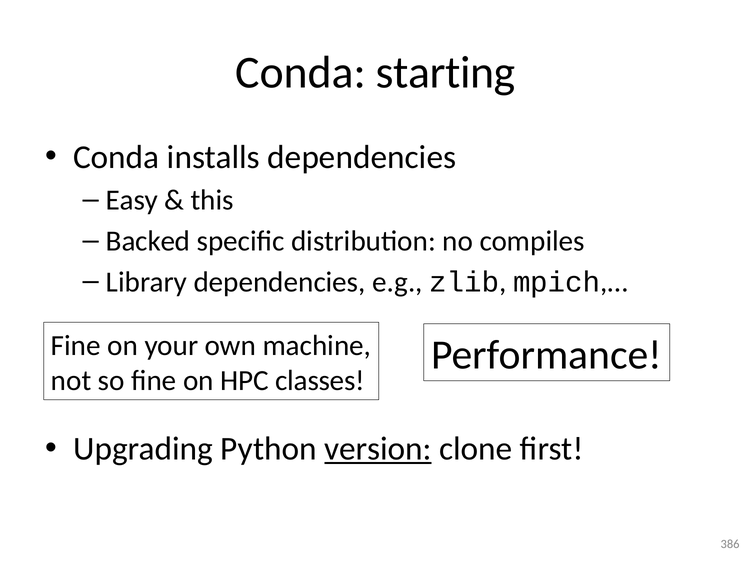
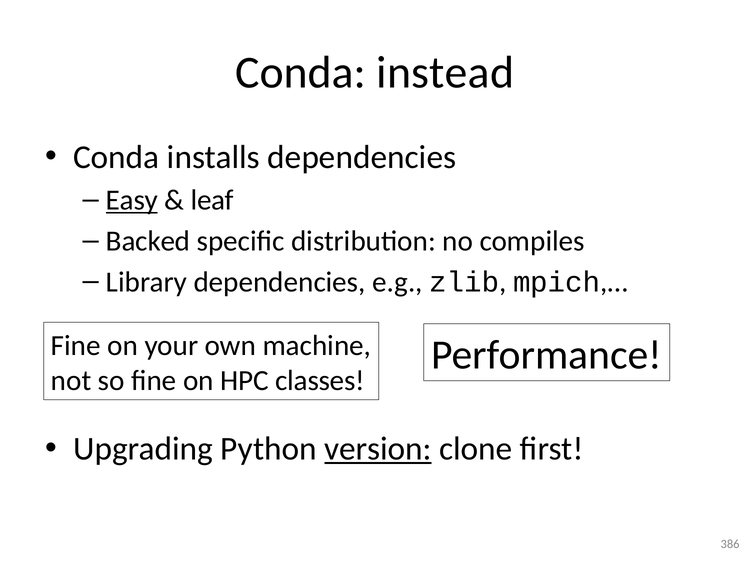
starting: starting -> instead (445, 73)
Easy underline: none -> present (132, 200)
this: this -> leaf (212, 200)
